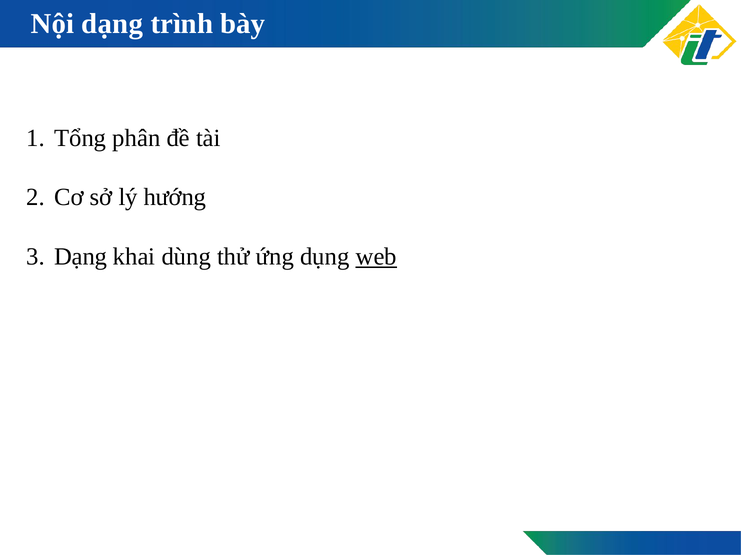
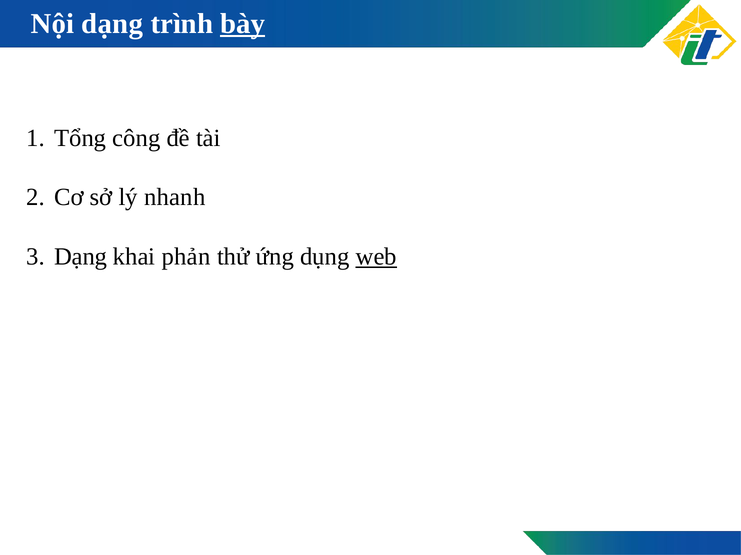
bày underline: none -> present (243, 24)
phân: phân -> công (136, 138)
hướng: hướng -> nhanh (175, 198)
dùng: dùng -> phản (186, 257)
